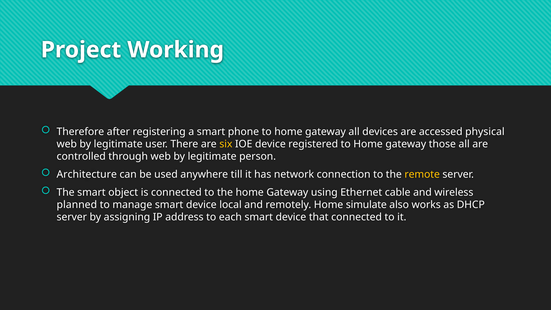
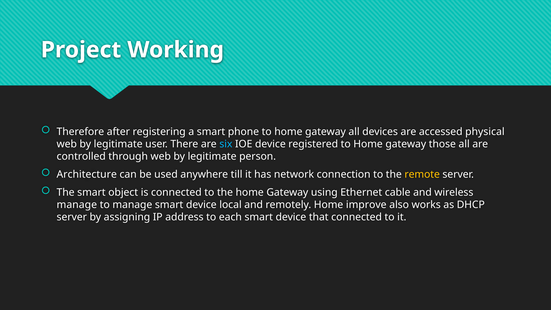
six colour: yellow -> light blue (226, 144)
planned: planned -> manage (77, 205)
simulate: simulate -> improve (366, 205)
